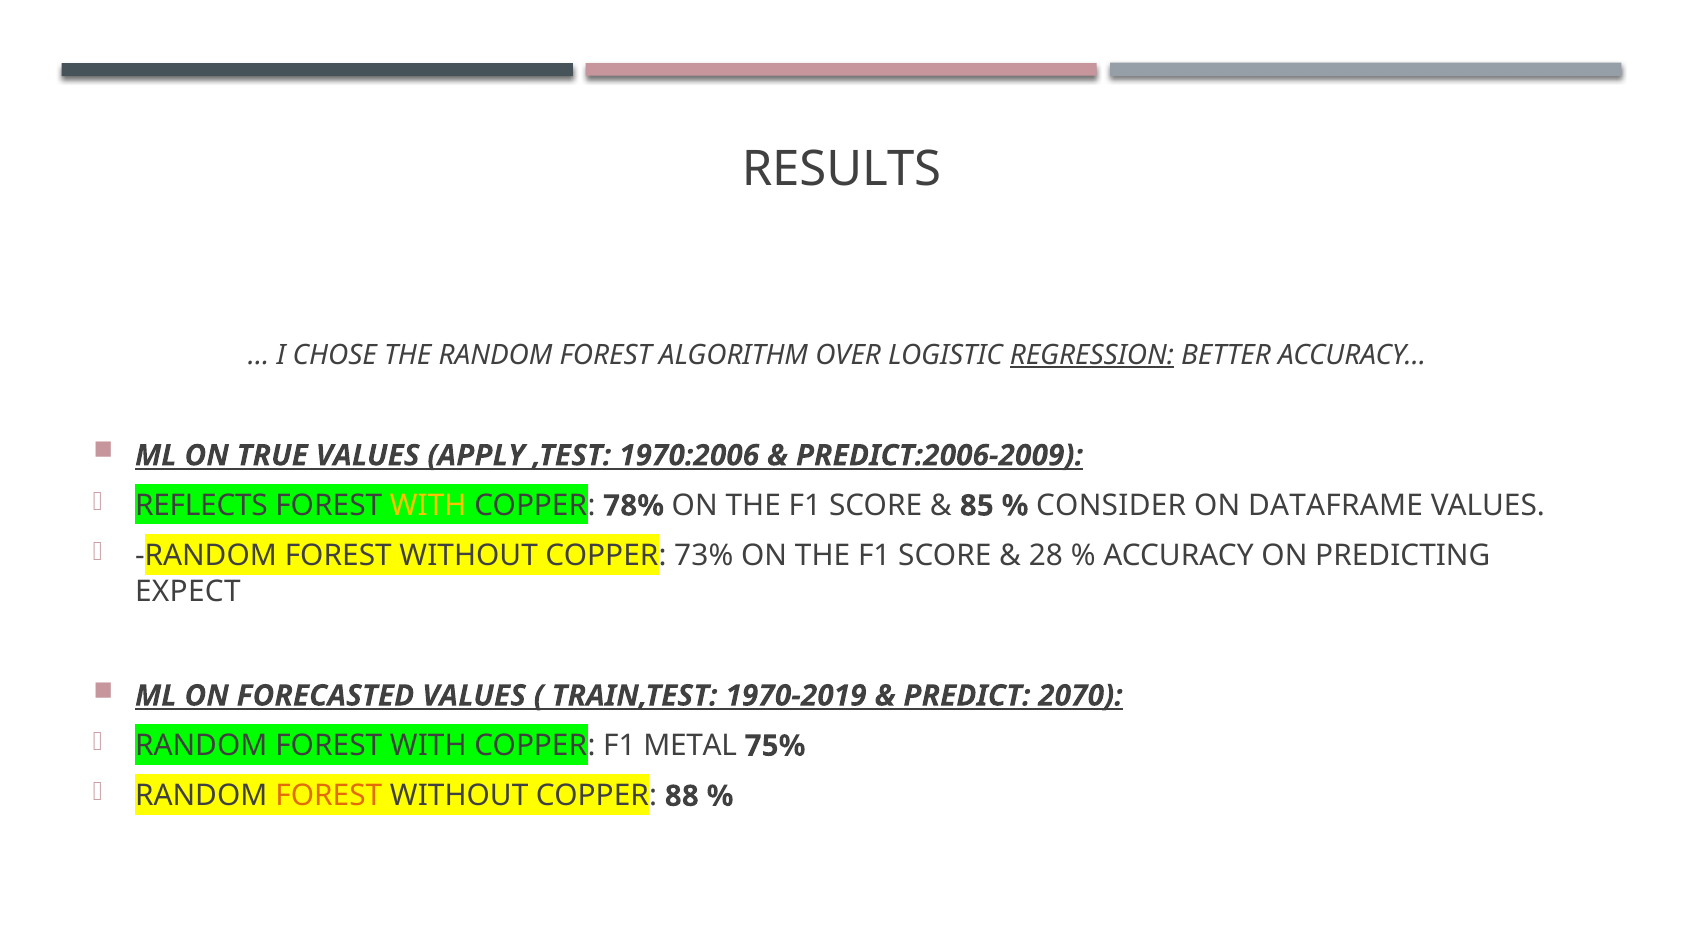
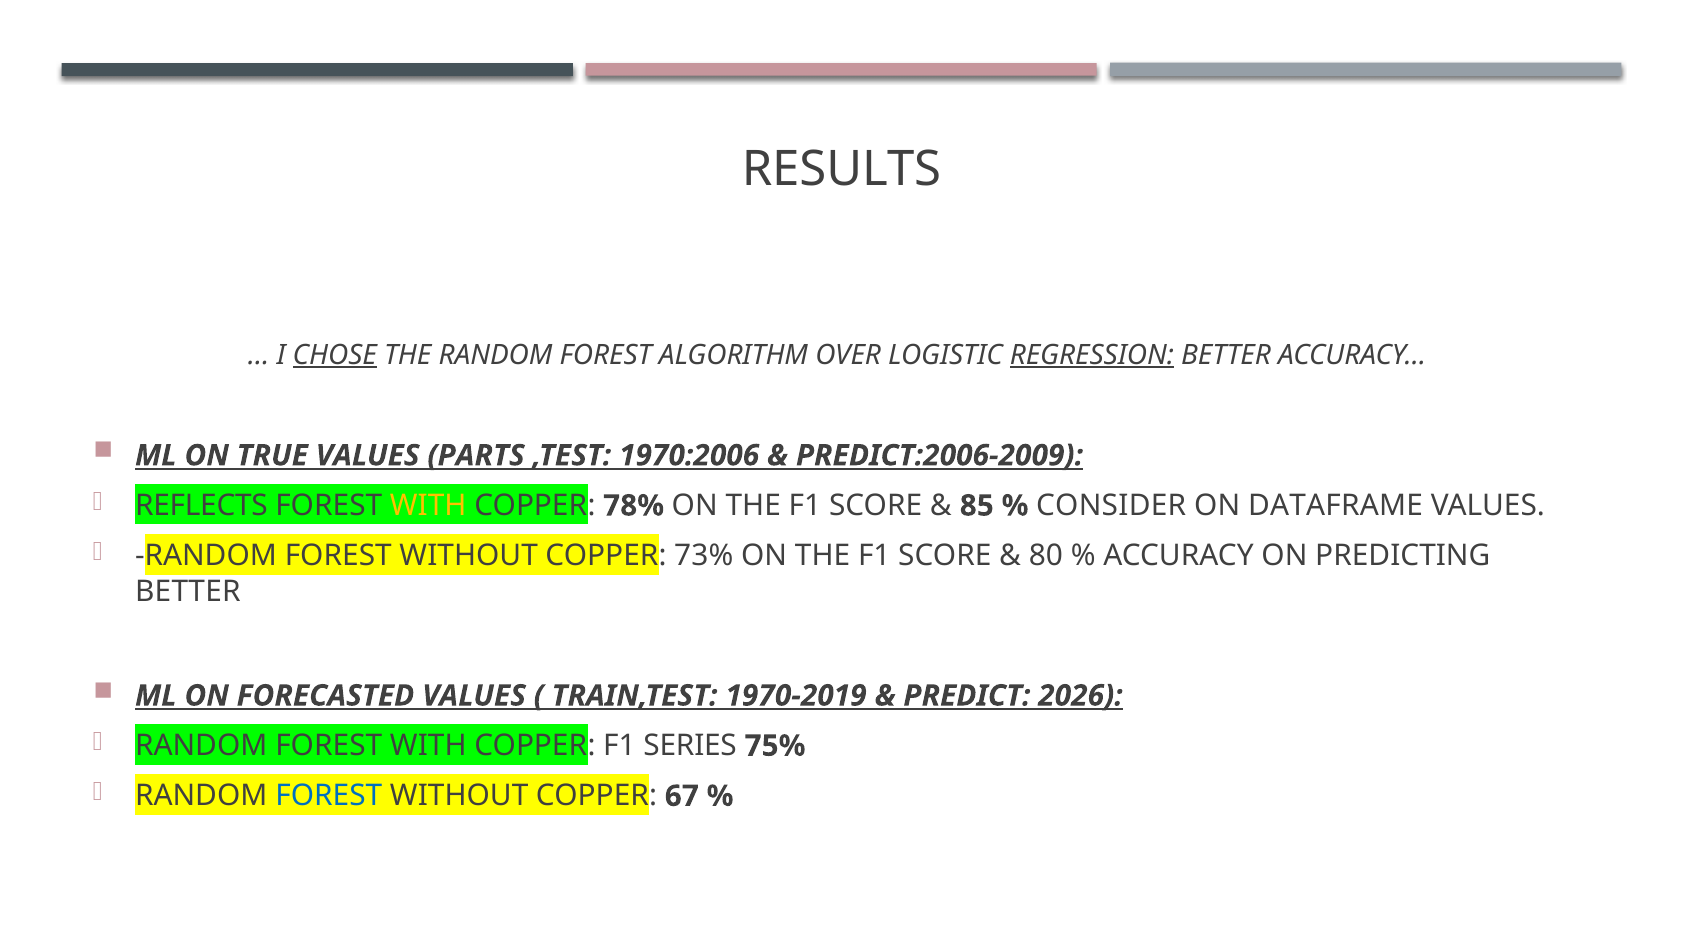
CHOSE underline: none -> present (335, 355)
APPLY: APPLY -> PARTS (476, 455)
28: 28 -> 80 (1046, 556)
EXPECT: EXPECT -> BETTER (188, 591)
2070: 2070 -> 2026 (1081, 695)
METAL: METAL -> SERIES (690, 746)
FOREST colour: orange -> blue (329, 796)
88: 88 -> 67 (682, 796)
